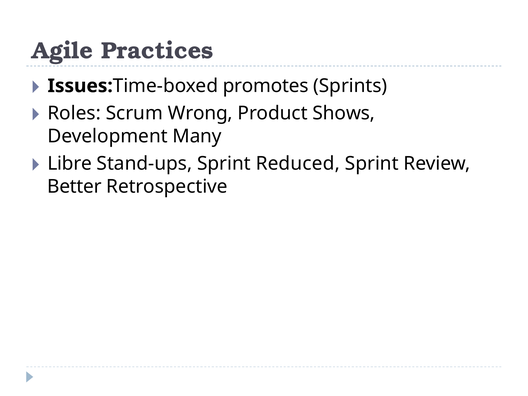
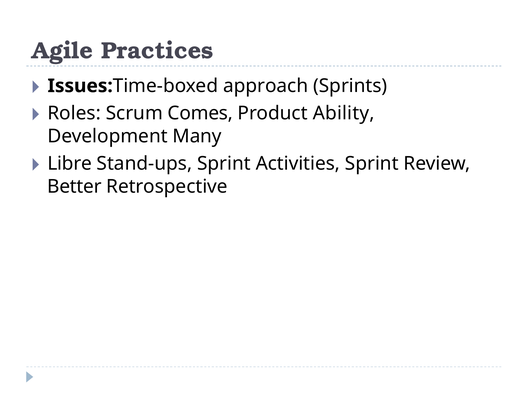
promotes: promotes -> approach (266, 86)
Wrong: Wrong -> Comes (200, 113)
Shows: Shows -> Ability (344, 113)
Reduced: Reduced -> Activities (298, 163)
